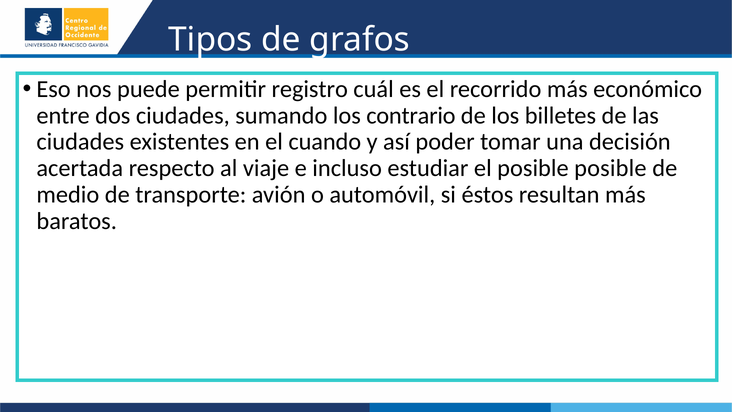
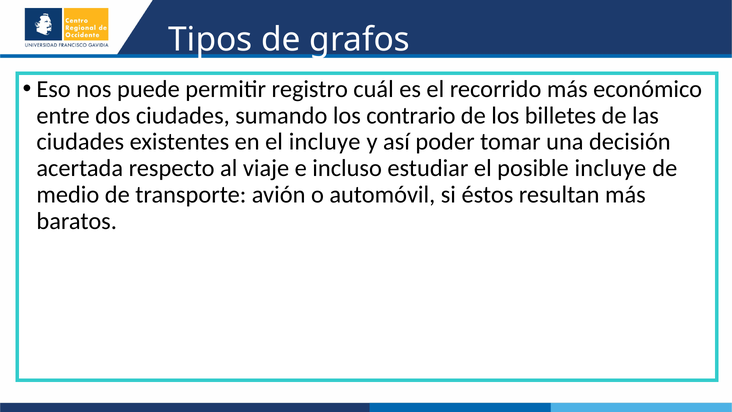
el cuando: cuando -> incluye (325, 142)
posible posible: posible -> incluye (610, 168)
